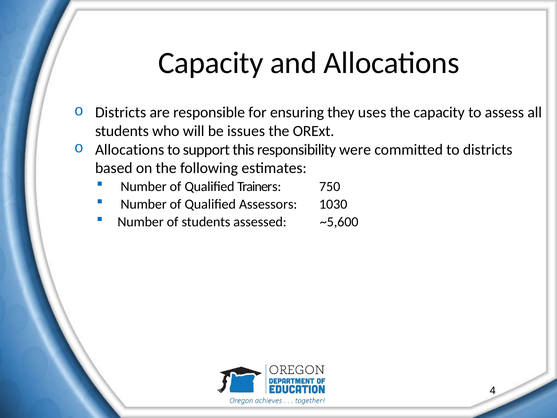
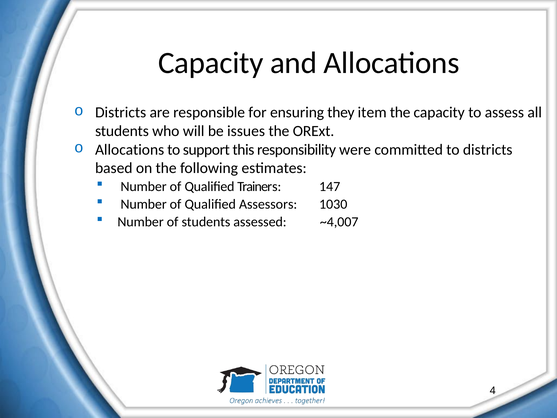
uses: uses -> item (372, 112)
750: 750 -> 147 (330, 187)
~5,600: ~5,600 -> ~4,007 (339, 222)
